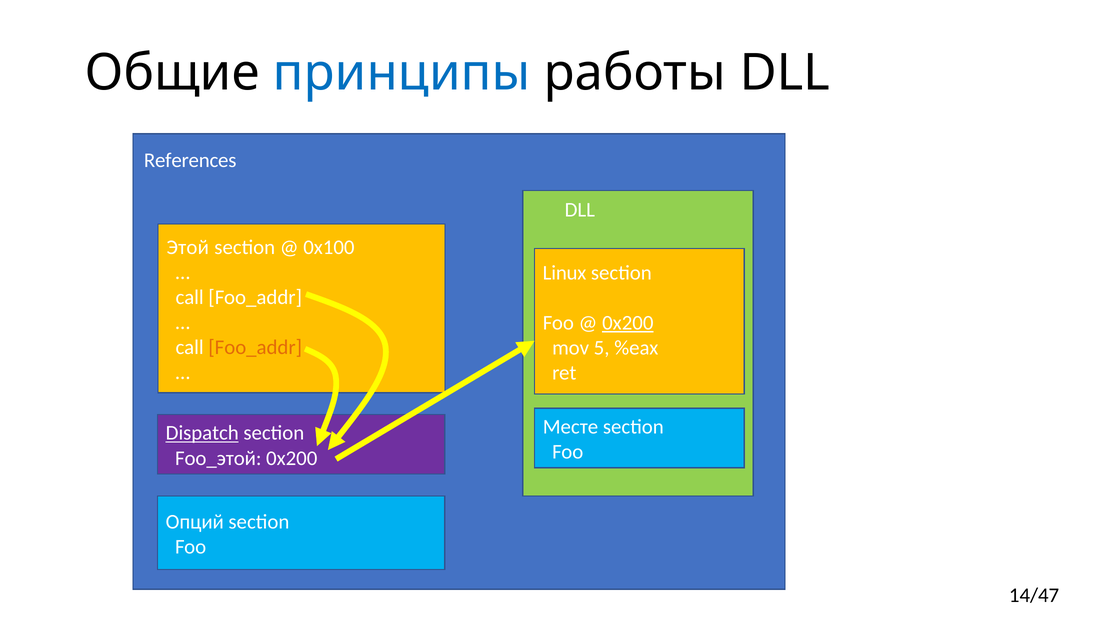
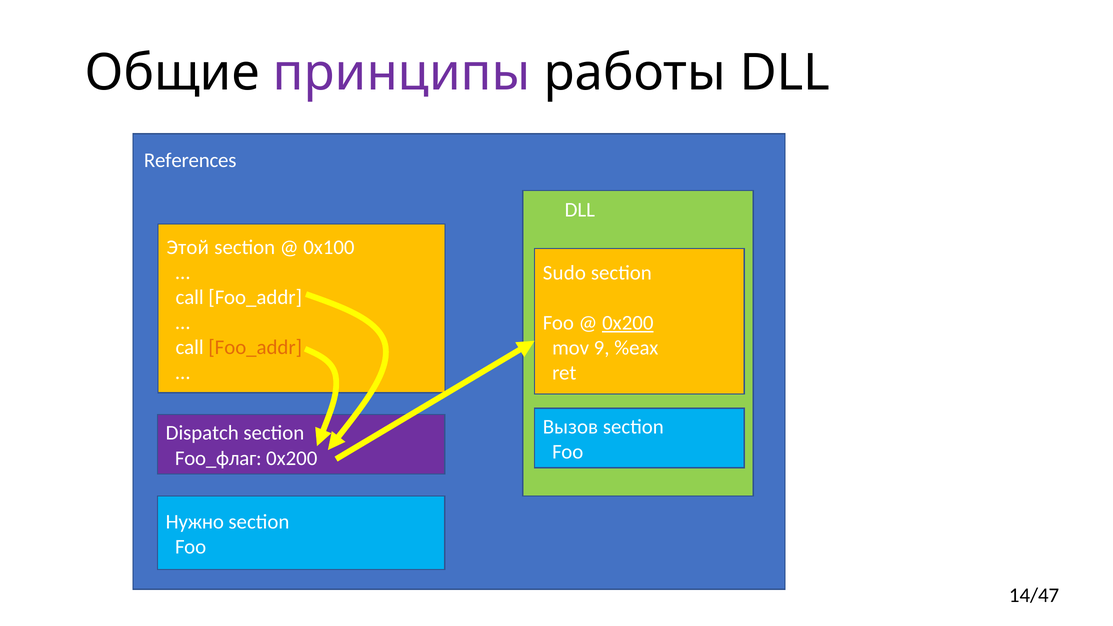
принципы colour: blue -> purple (402, 73)
Linux: Linux -> Sudo (564, 273)
5: 5 -> 9 (602, 348)
Месте: Месте -> Вызов (570, 427)
Dispatch underline: present -> none (202, 433)
Foo_этой: Foo_этой -> Foo_флаг (218, 458)
Опций: Опций -> Нужно (195, 522)
